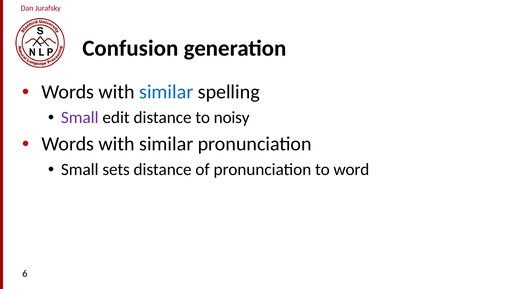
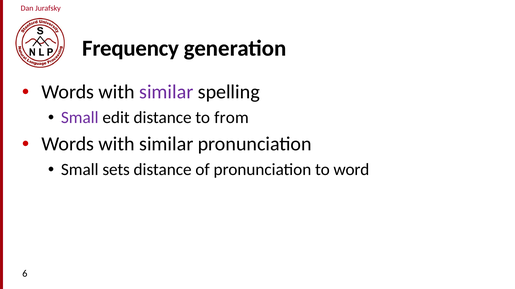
Confusion: Confusion -> Frequency (131, 49)
similar colour: blue -> purple (166, 92)
noisy: noisy -> from (231, 118)
